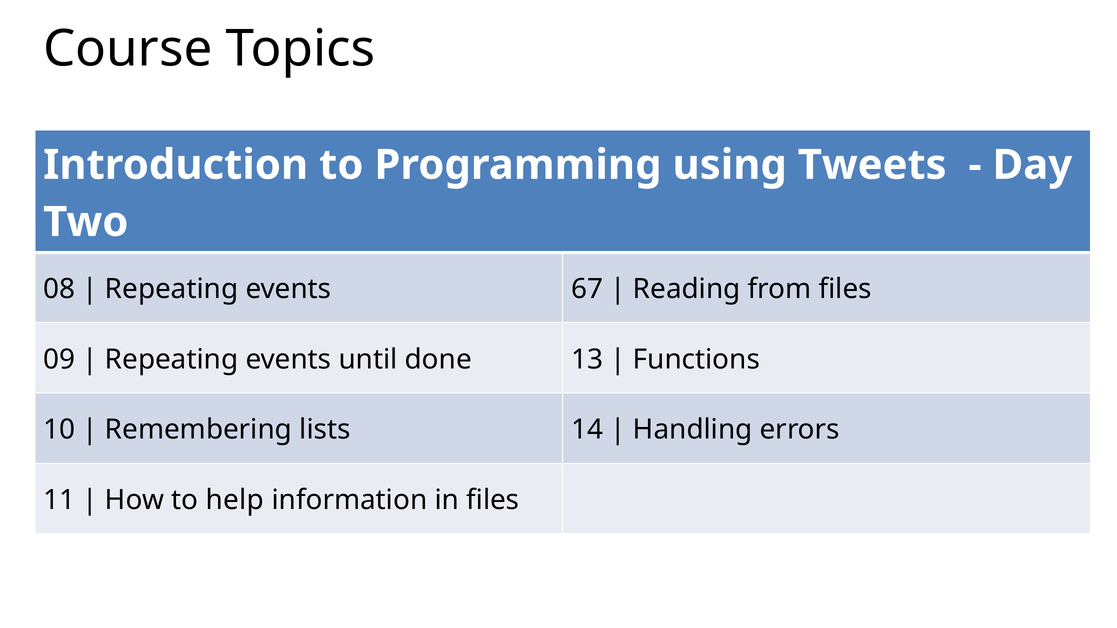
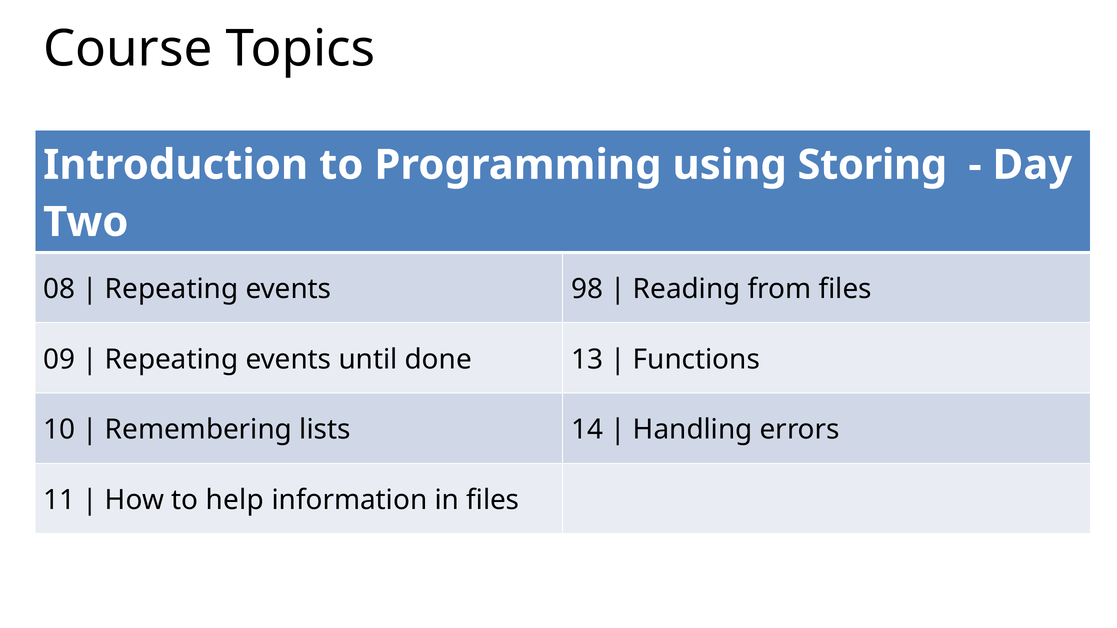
Tweets: Tweets -> Storing (872, 165)
67: 67 -> 98 (587, 289)
